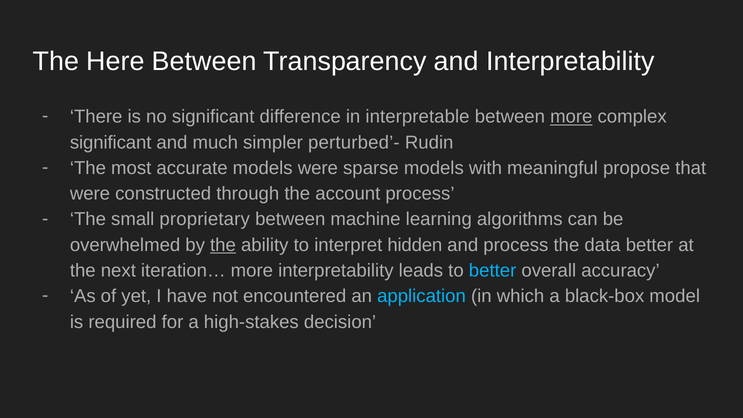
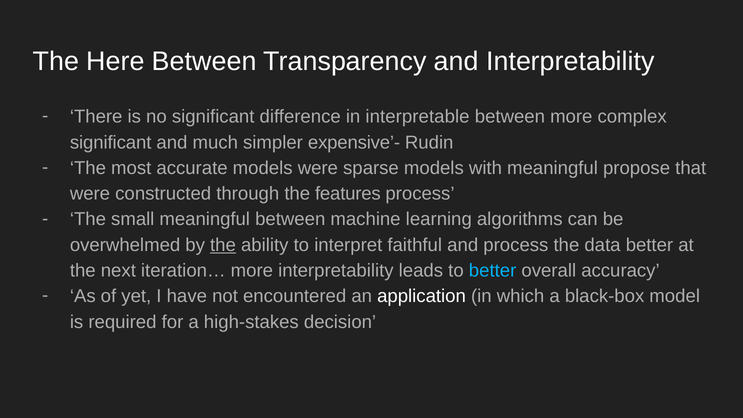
more underline: present -> none (571, 117)
perturbed’-: perturbed’- -> expensive’- (354, 142)
account: account -> features (348, 194)
small proprietary: proprietary -> meaningful (205, 219)
hidden: hidden -> faithful (415, 245)
application colour: light blue -> white (422, 296)
